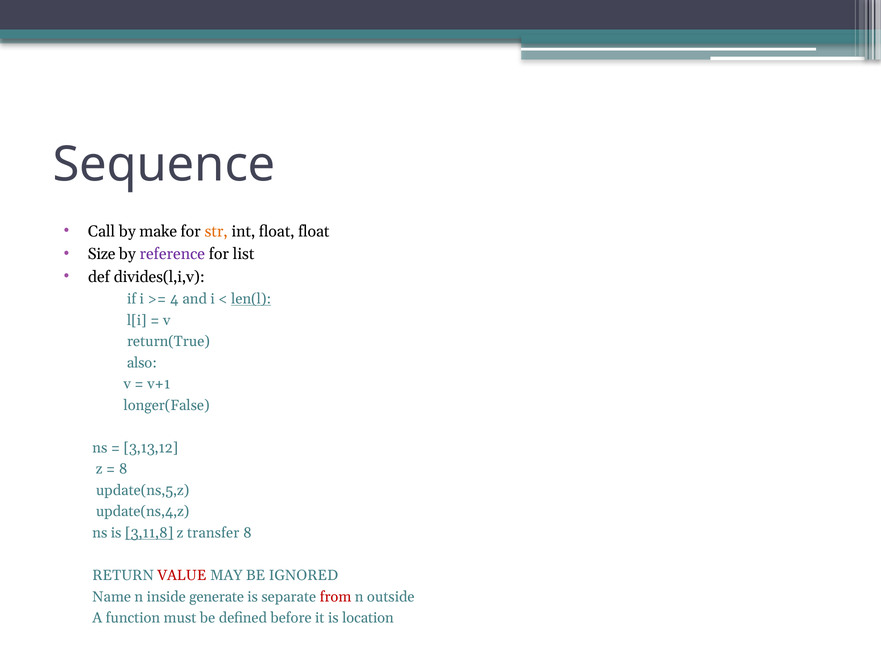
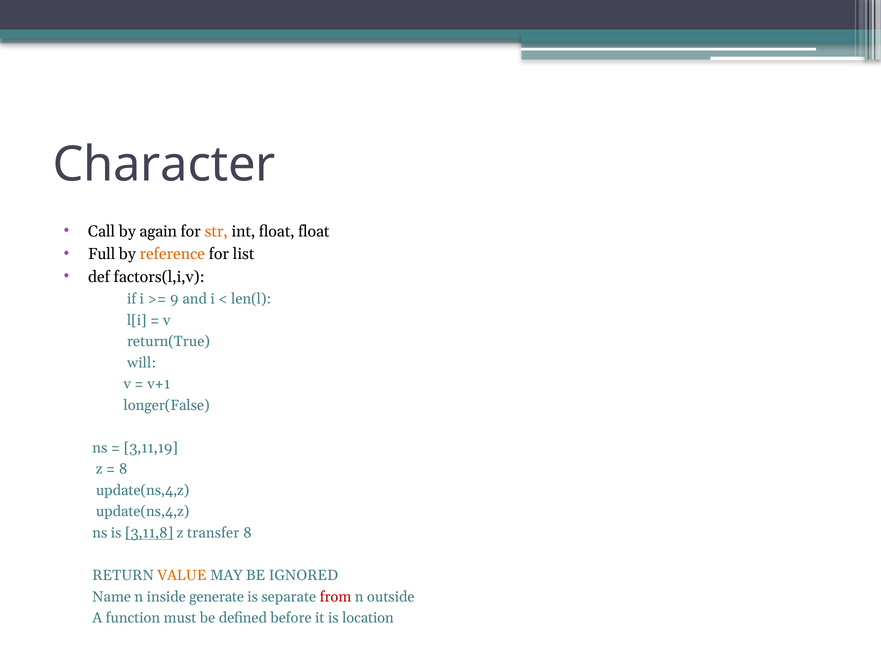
Sequence: Sequence -> Character (164, 165)
make: make -> again (158, 232)
Size: Size -> Full (102, 255)
reference colour: purple -> orange (172, 255)
divides(l,i,v: divides(l,i,v -> factors(l,i,v (159, 277)
4: 4 -> 9 (174, 299)
len(l underline: present -> none (251, 299)
also: also -> will (142, 363)
3,13,12: 3,13,12 -> 3,11,19 (151, 448)
update(ns,5,z: update(ns,5,z -> update(ns,4,z (143, 491)
VALUE colour: red -> orange (182, 576)
